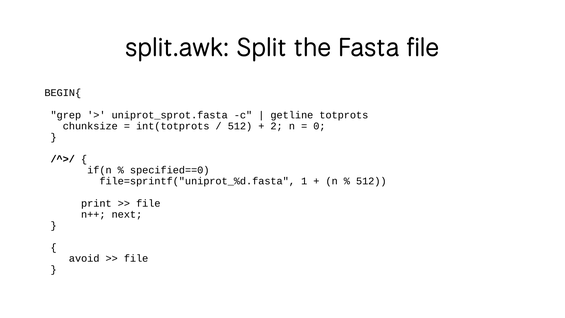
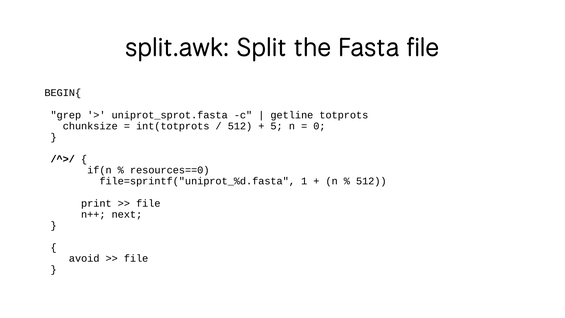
2: 2 -> 5 (277, 126)
specified==0: specified==0 -> resources==0 (170, 170)
